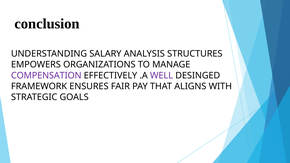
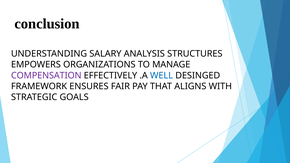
WELL colour: purple -> blue (162, 76)
